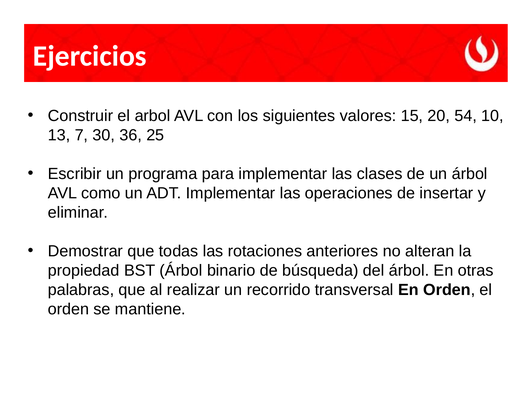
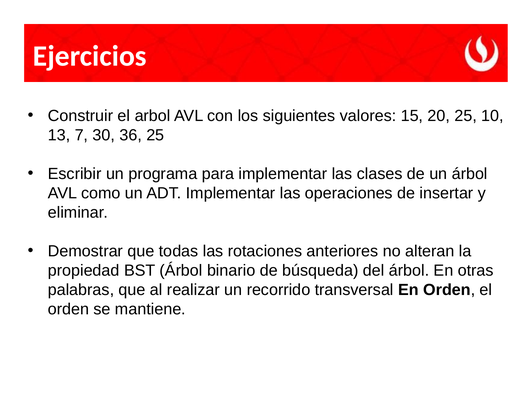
20 54: 54 -> 25 (466, 116)
